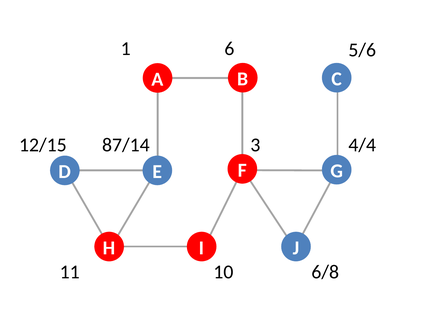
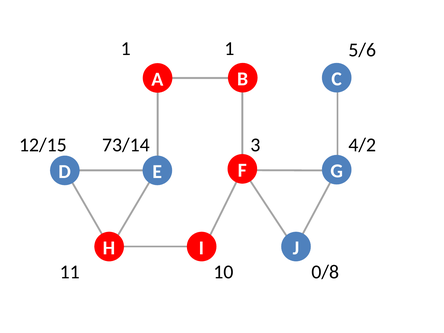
1 6: 6 -> 1 (229, 49)
87/14: 87/14 -> 73/14 (126, 145)
4/4: 4/4 -> 4/2 (362, 145)
6/8: 6/8 -> 0/8 (325, 272)
